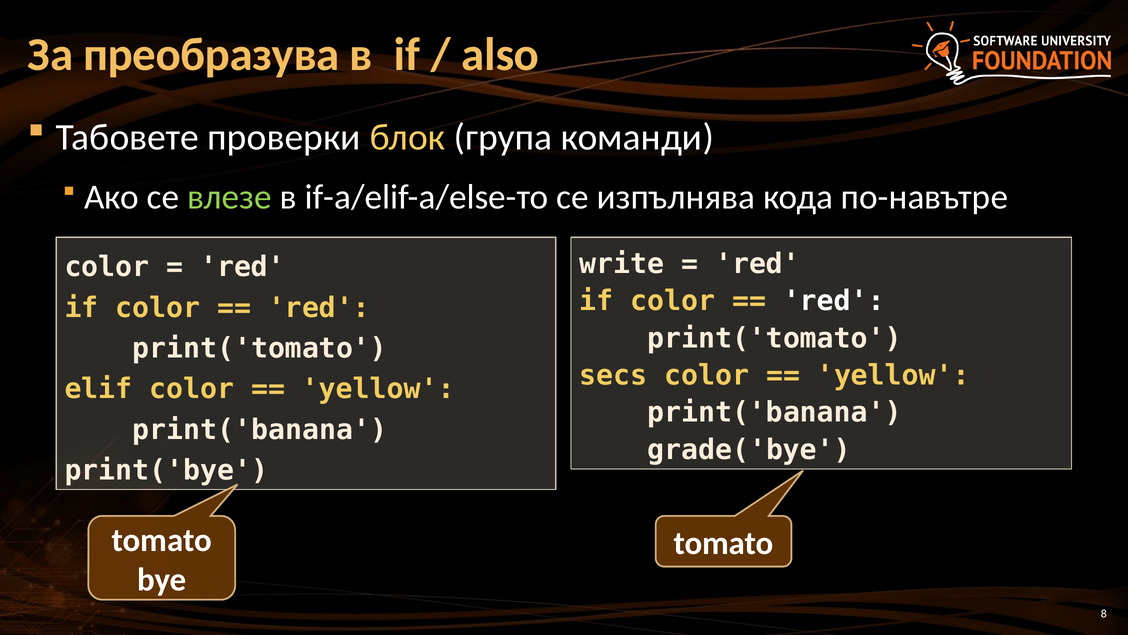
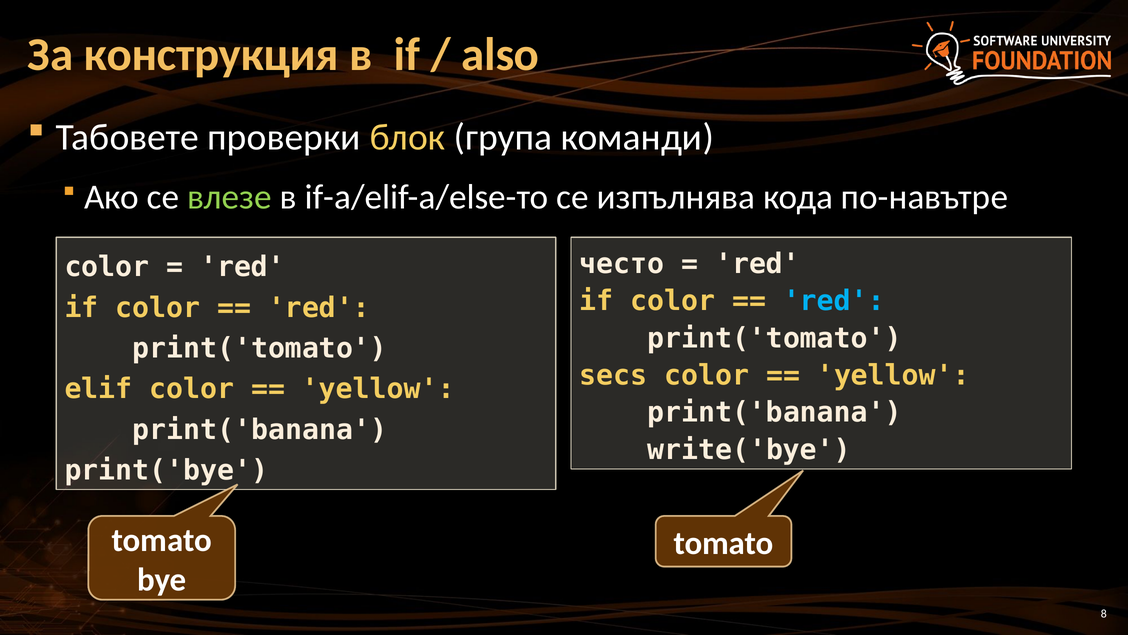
преобразува: преобразува -> конструкция (211, 55)
write: write -> често (622, 264)
red colour: white -> light blue (834, 301)
grade('bye: grade('bye -> write('bye (749, 450)
